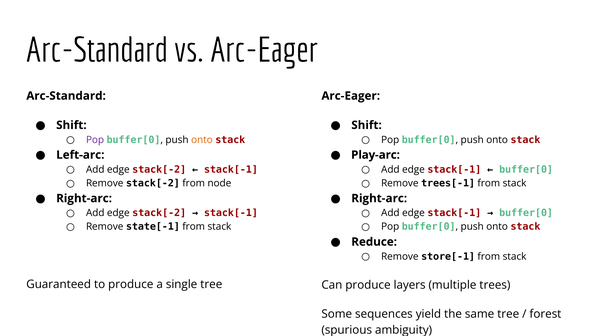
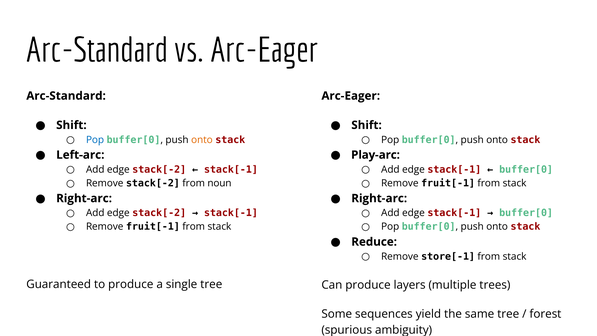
Pop colour: purple -> blue (95, 140)
node: node -> noun (219, 183)
trees[-1: trees[-1 -> fruit[-1 (448, 183)
state[-1: state[-1 -> fruit[-1 (153, 227)
